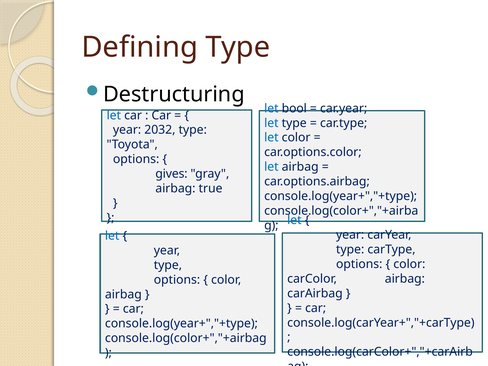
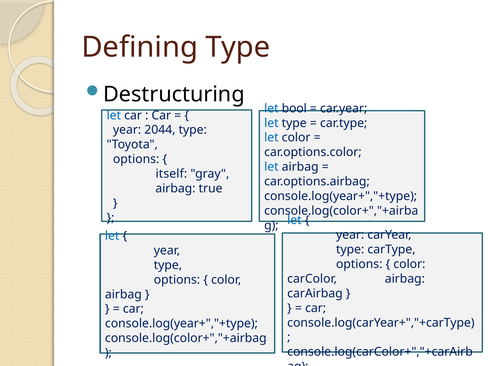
2032: 2032 -> 2044 (160, 130)
gives: gives -> itself (171, 174)
